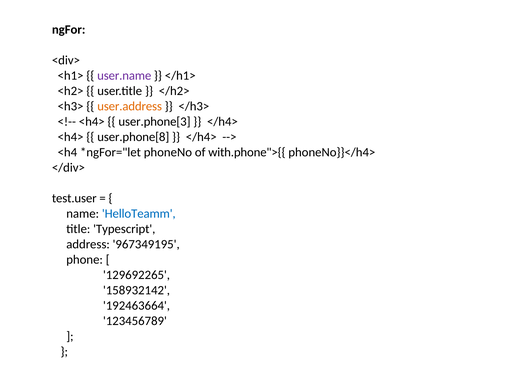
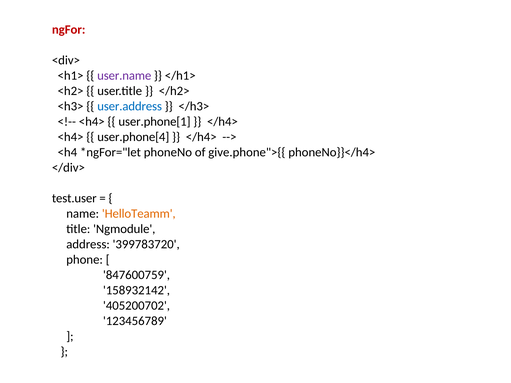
ngFor colour: black -> red (69, 30)
user.address colour: orange -> blue (130, 106)
user.phone[3: user.phone[3 -> user.phone[1 (154, 122)
user.phone[8: user.phone[8 -> user.phone[4 (133, 137)
with.phone">{{: with.phone">{{ -> give.phone">{{ (247, 152)
HelloTeamm colour: blue -> orange (139, 214)
Typescript: Typescript -> Ngmodule (124, 229)
967349195: 967349195 -> 399783720 (146, 244)
129692265: 129692265 -> 847600759 (137, 275)
192463664: 192463664 -> 405200702 (137, 306)
